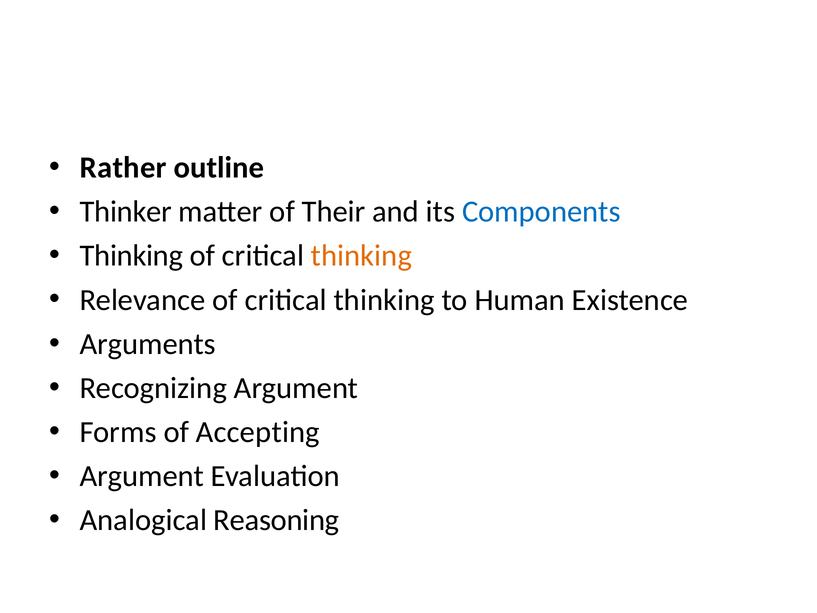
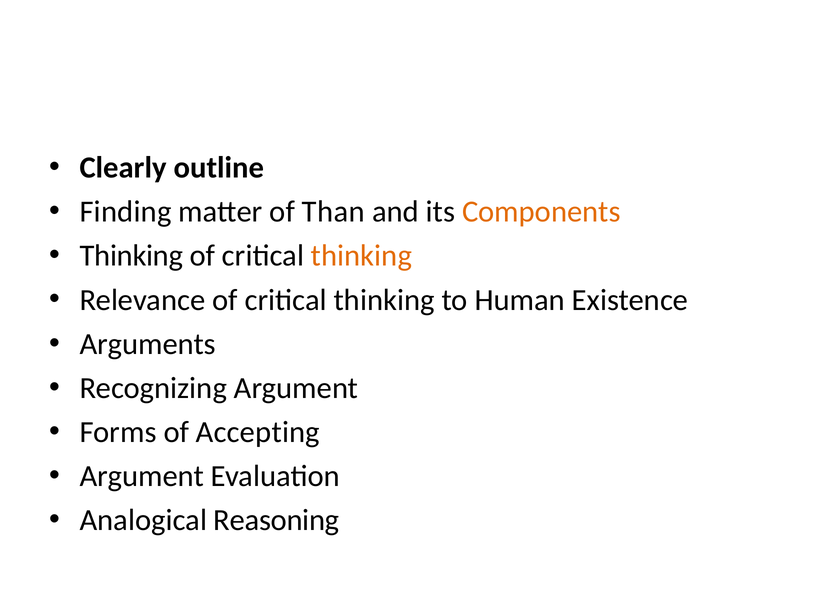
Rather: Rather -> Clearly (123, 168)
Thinker: Thinker -> Finding (126, 212)
Their: Their -> Than (333, 212)
Components colour: blue -> orange (541, 212)
